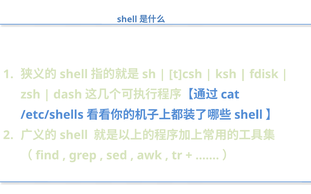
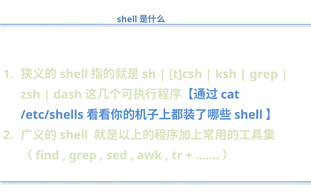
fdisk: fdisk -> grep (264, 74)
